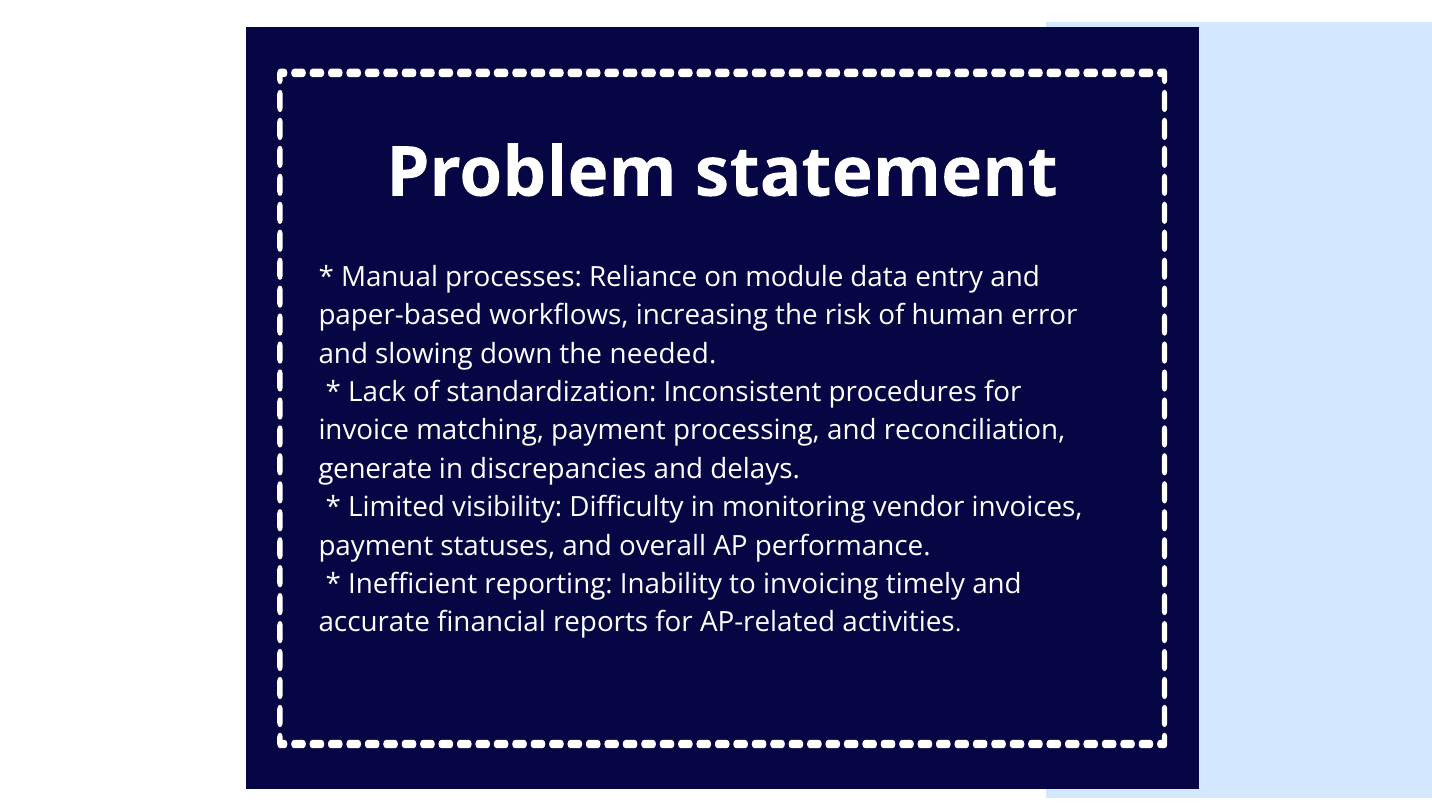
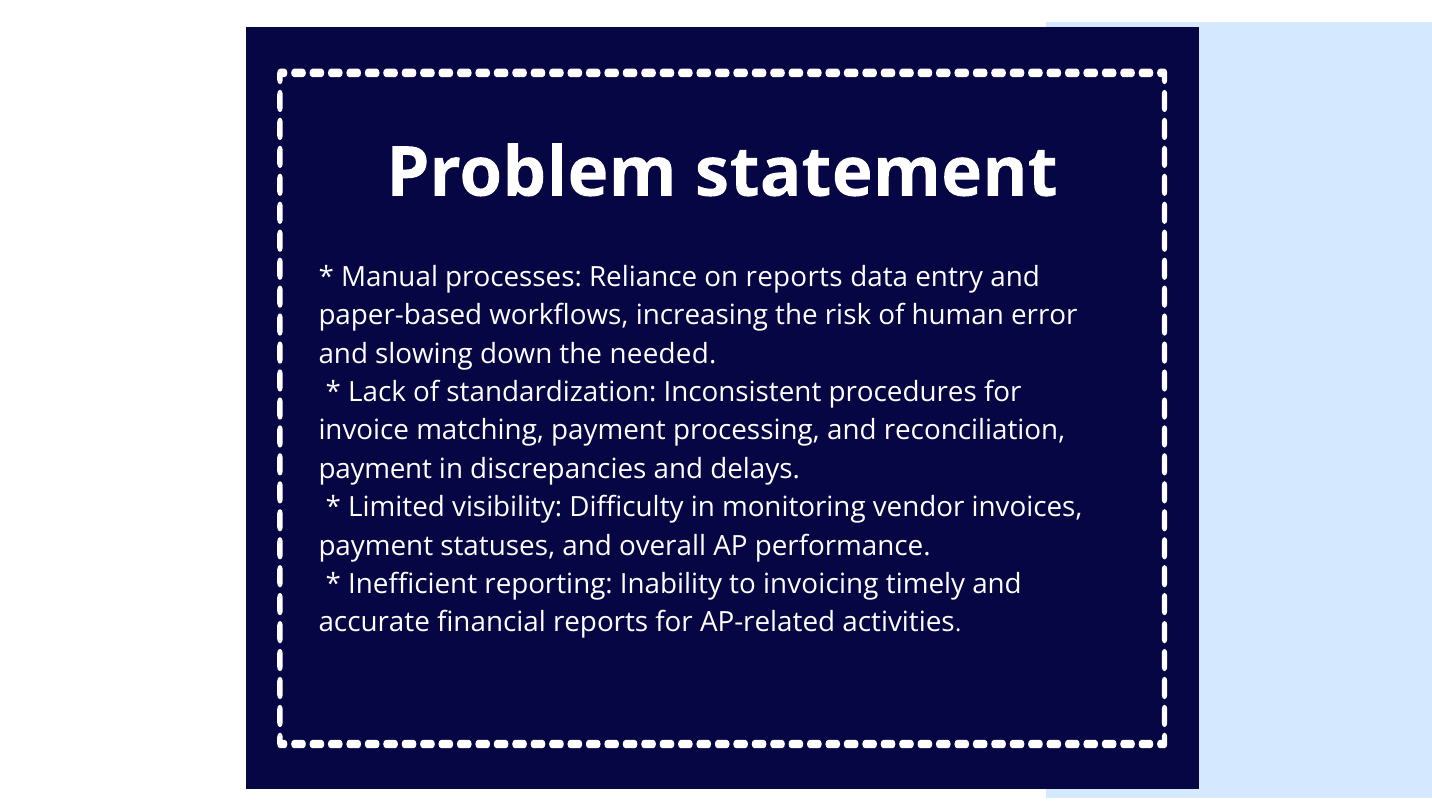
on module: module -> reports (794, 277)
generate: generate -> payment (375, 469)
